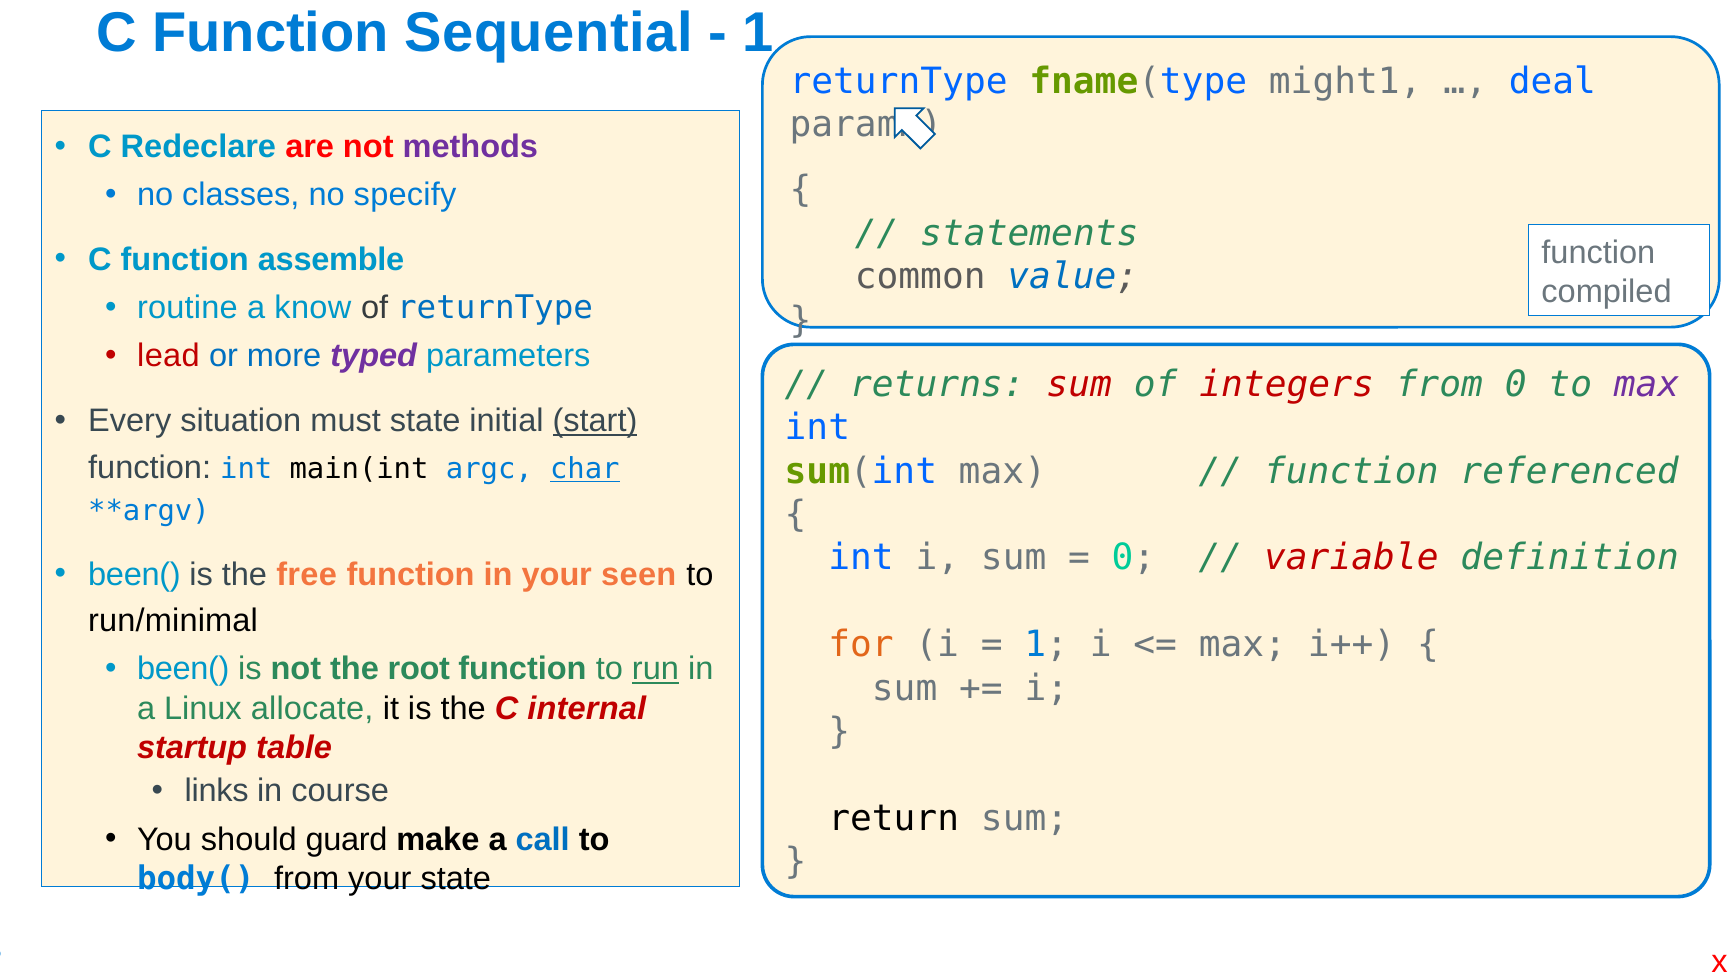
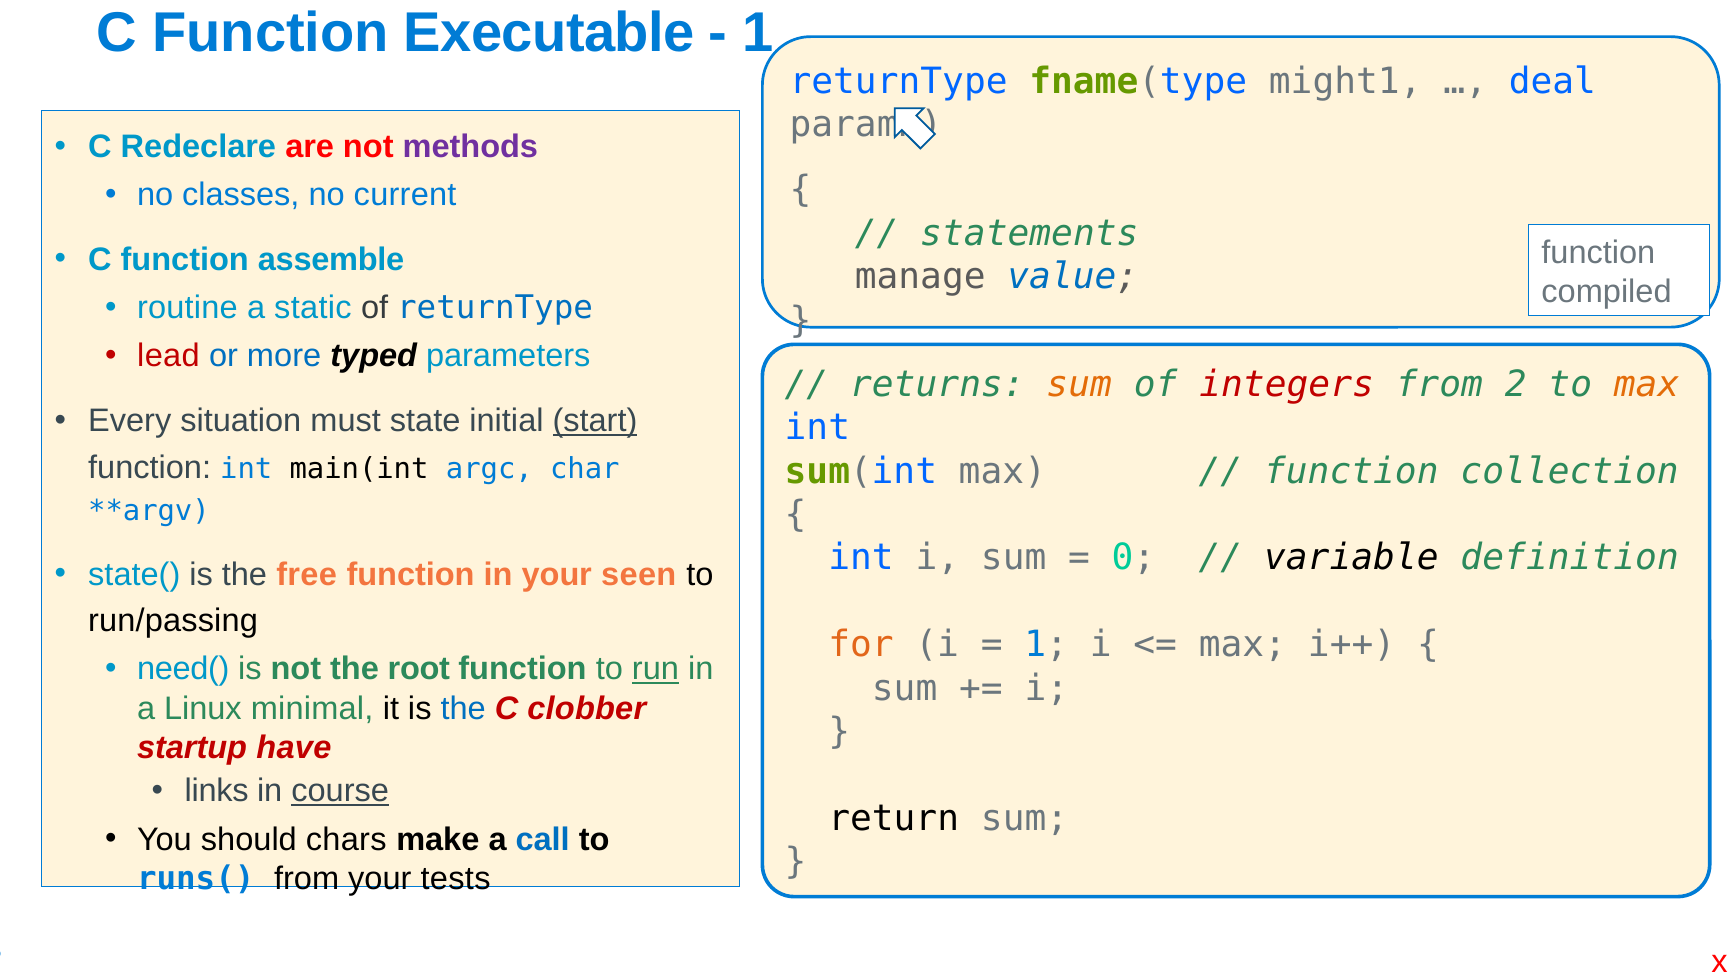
Sequential: Sequential -> Executable (549, 33)
specify: specify -> current (405, 195)
common: common -> manage (920, 277)
know: know -> static (313, 308)
typed colour: purple -> black (374, 356)
sum colour: red -> orange (1079, 385)
from 0: 0 -> 2 (1516, 385)
max colour: purple -> orange (1647, 385)
char underline: present -> none (585, 469)
referenced: referenced -> collection (1570, 471)
variable colour: red -> black (1351, 558)
been(: been( -> state( (134, 575)
run/minimal: run/minimal -> run/passing (173, 621)
been(: been( -> need( (183, 670)
allocate: allocate -> minimal (312, 709)
the colour: black -> blue (463, 709)
internal: internal -> clobber (587, 709)
table: table -> have (294, 748)
course underline: none -> present (340, 791)
guard: guard -> chars (346, 840)
body(: body( -> runs( (196, 879)
your state: state -> tests (456, 879)
